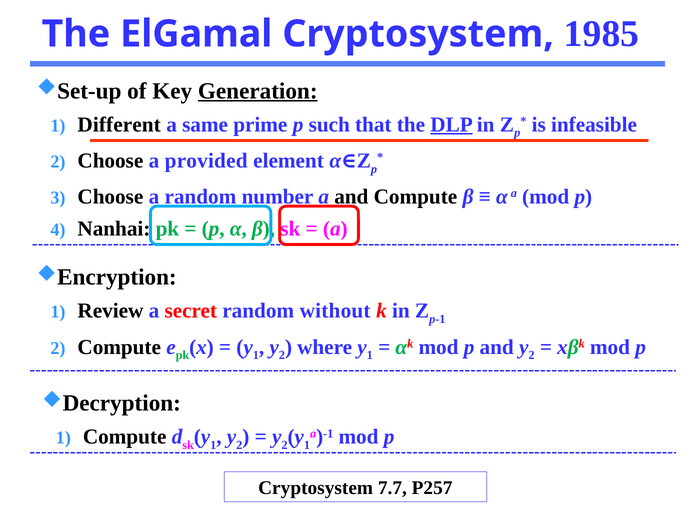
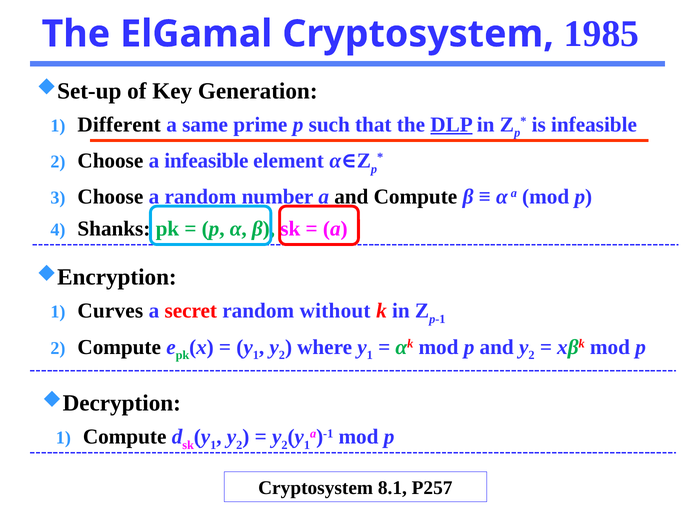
Generation underline: present -> none (258, 91)
a provided: provided -> infeasible (206, 160)
Nanhai: Nanhai -> Shanks (114, 228)
Review: Review -> Curves (110, 310)
7.7: 7.7 -> 8.1 (392, 487)
